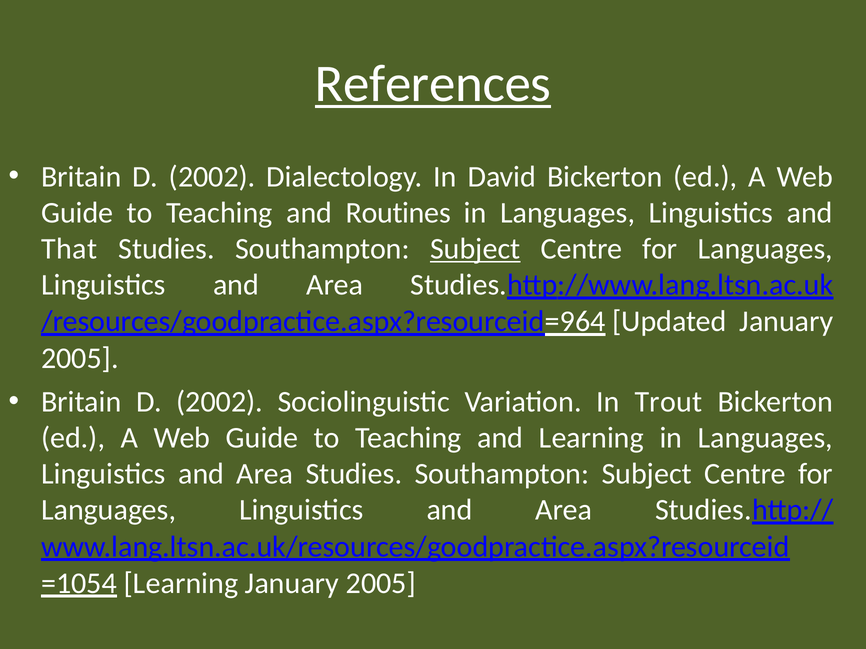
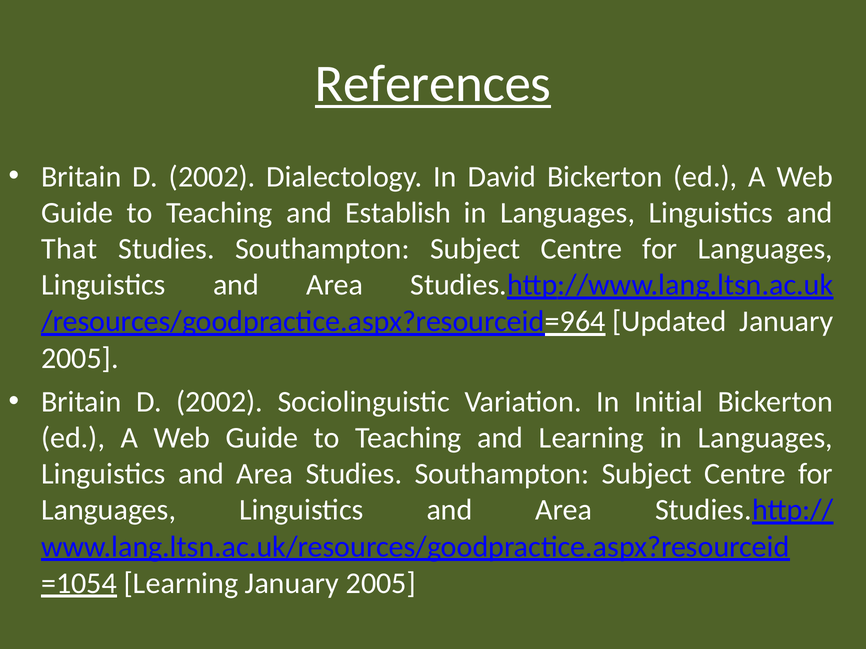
Routines: Routines -> Establish (398, 213)
Subject underline: present -> none (475, 249)
Trout: Trout -> Initial (669, 402)
